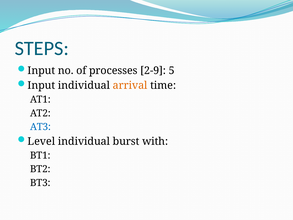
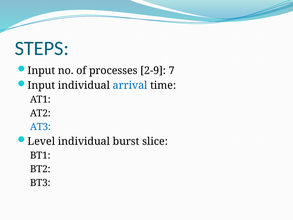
5: 5 -> 7 (172, 71)
arrival colour: orange -> blue (130, 85)
with: with -> slice (155, 141)
